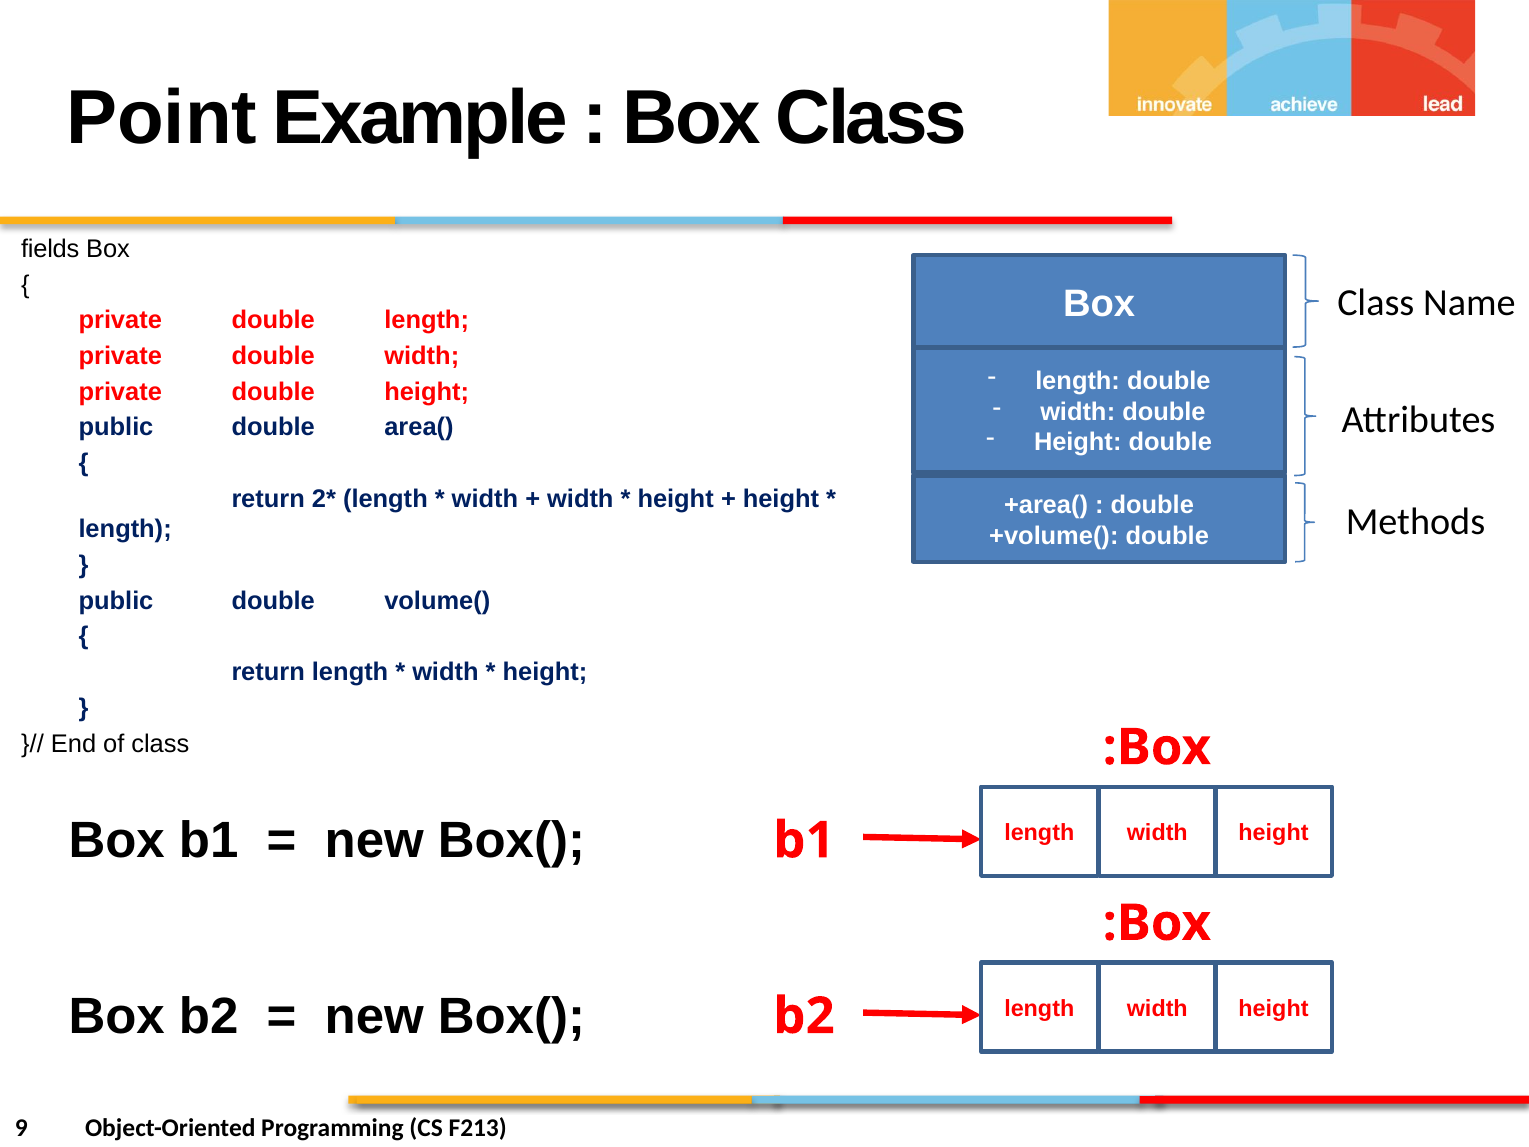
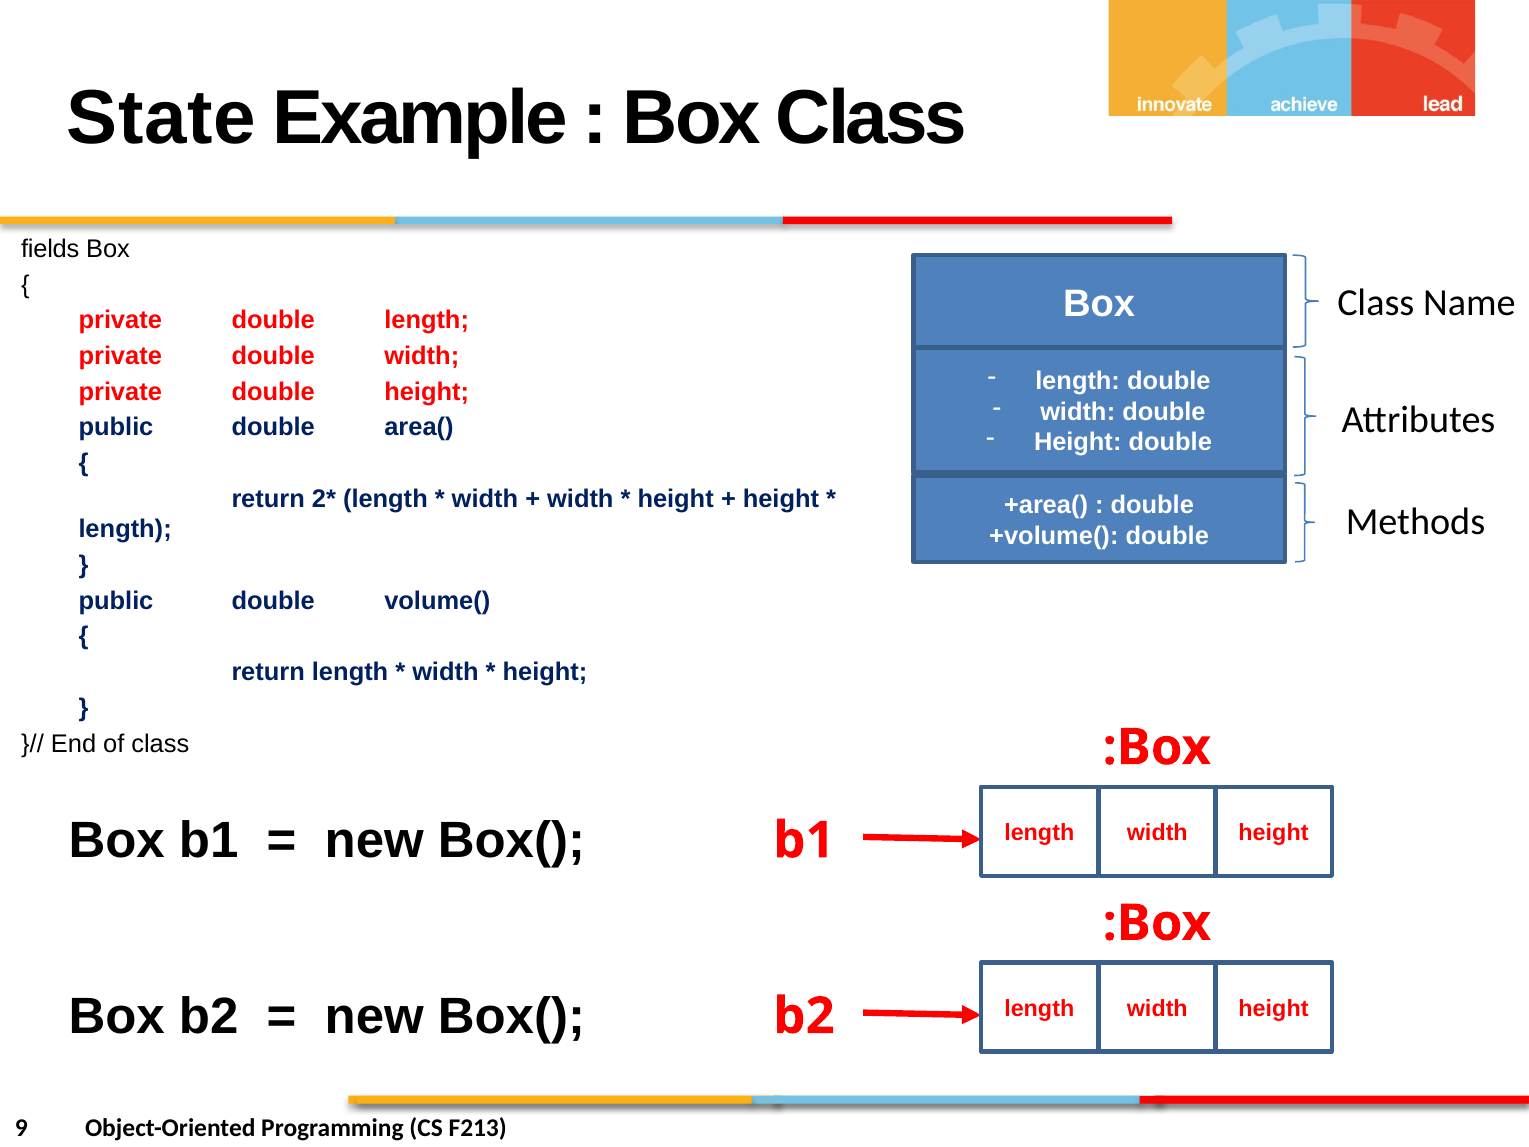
Point: Point -> State (161, 119)
